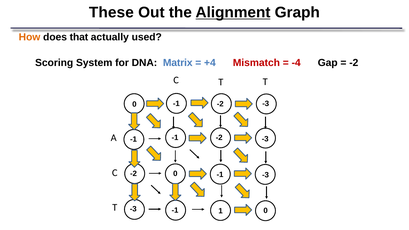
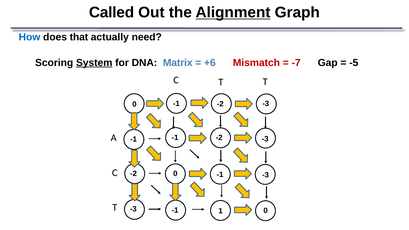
These: These -> Called (112, 12)
How colour: orange -> blue (30, 37)
used: used -> need (147, 37)
System underline: none -> present (94, 63)
+4: +4 -> +6 (210, 63)
-4: -4 -> -7 (296, 63)
-2: -2 -> -5 (354, 63)
